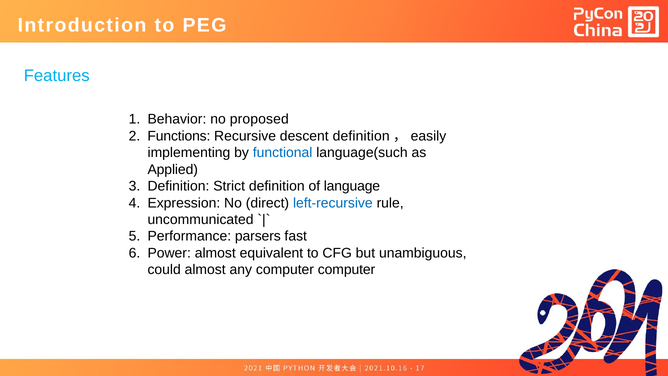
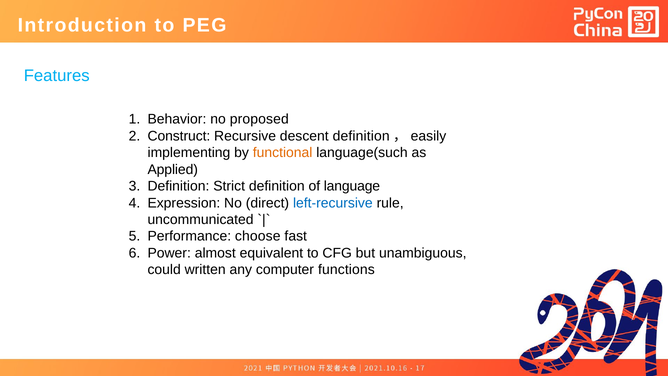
Functions: Functions -> Construct (179, 136)
functional colour: blue -> orange (283, 153)
parsers: parsers -> choose (258, 236)
could almost: almost -> written (205, 270)
computer computer: computer -> functions (346, 270)
